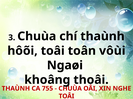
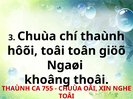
vôùi: vôùi -> giöõ (112, 51)
